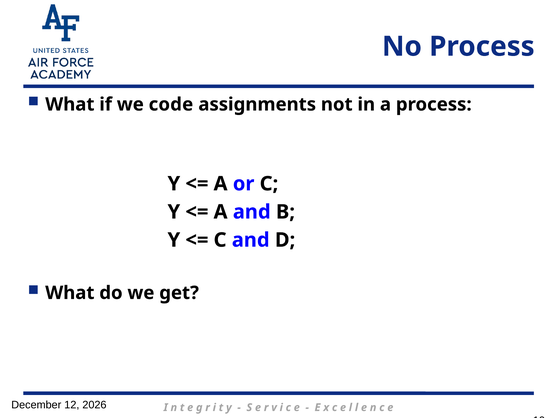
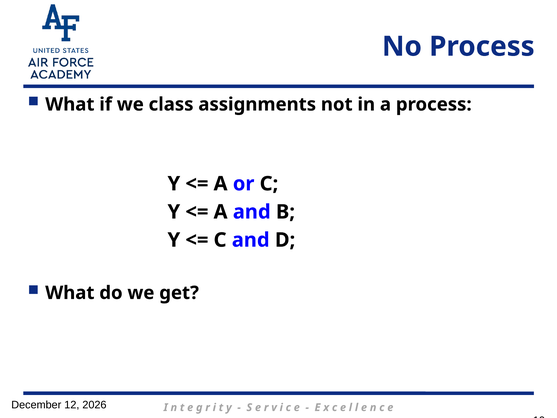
code: code -> class (171, 104)
